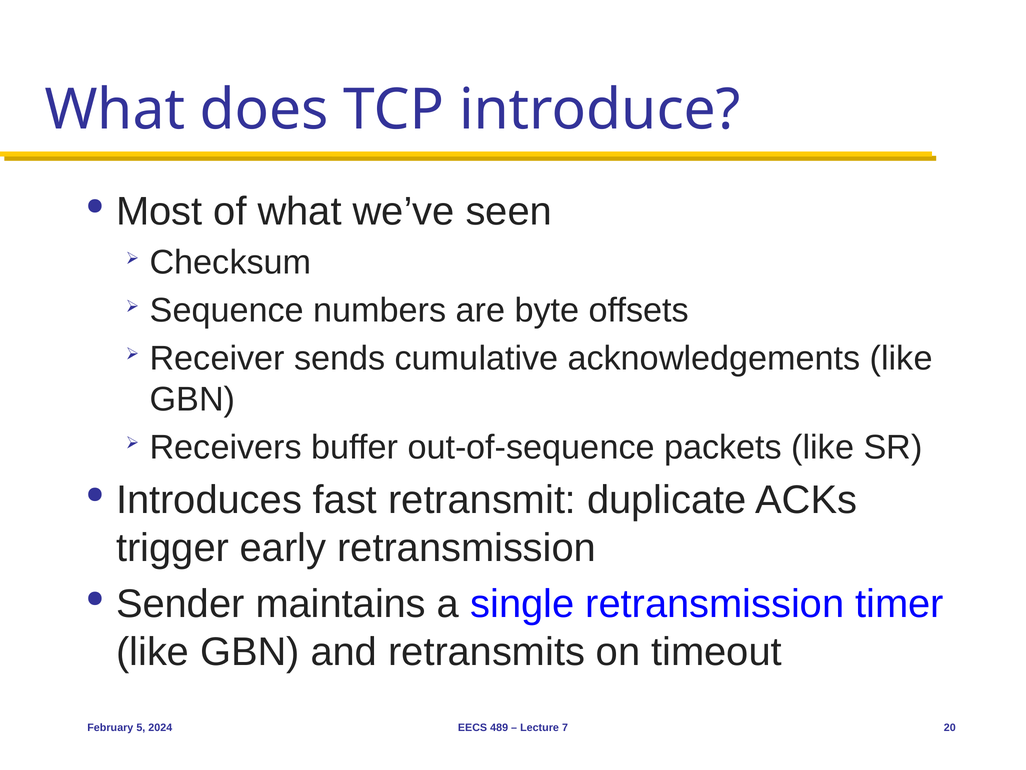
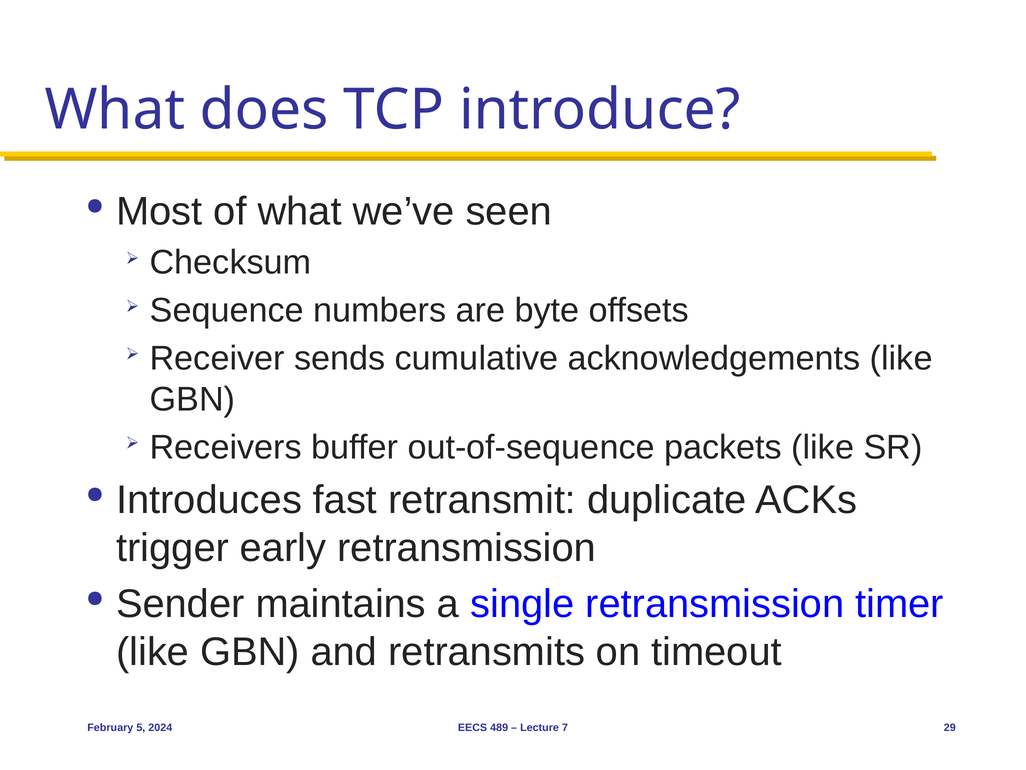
20: 20 -> 29 (950, 727)
